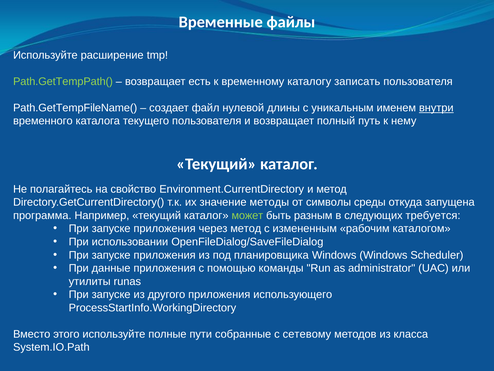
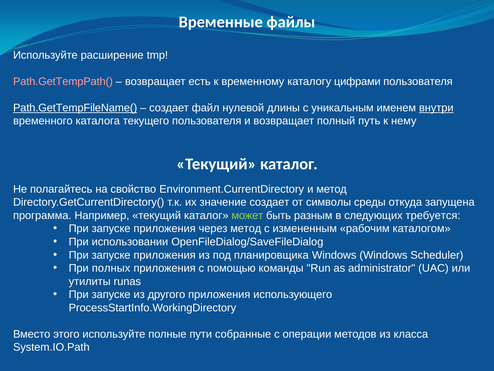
Path.GetTempPath( colour: light green -> pink (63, 81)
записать: записать -> цифрами (357, 81)
Path.GetTempFileName( underline: none -> present (75, 108)
значение методы: методы -> создает (269, 202)
данные: данные -> полных (111, 268)
сетевому: сетевому -> операции (307, 334)
